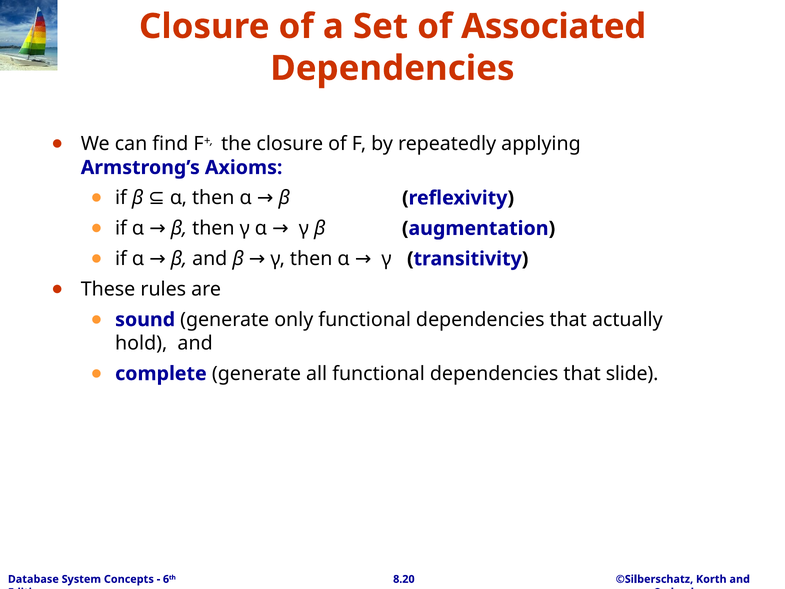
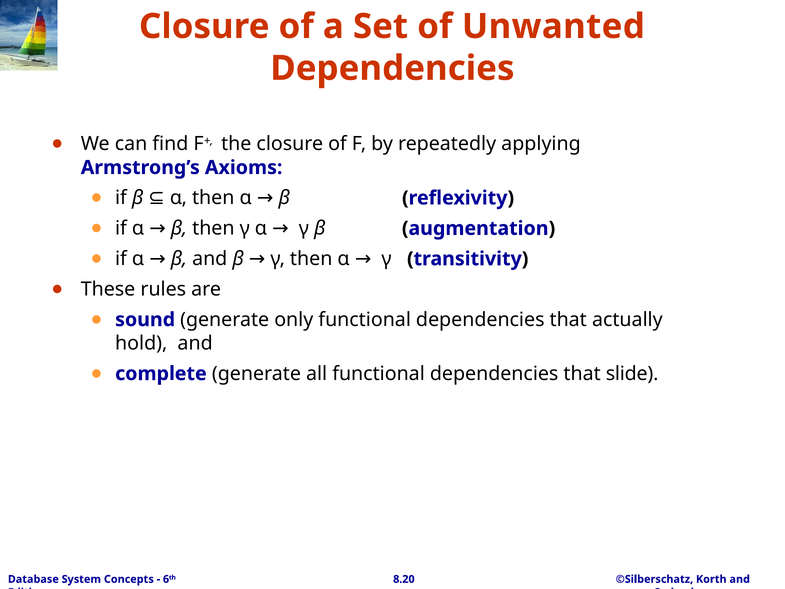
Associated: Associated -> Unwanted (553, 26)
